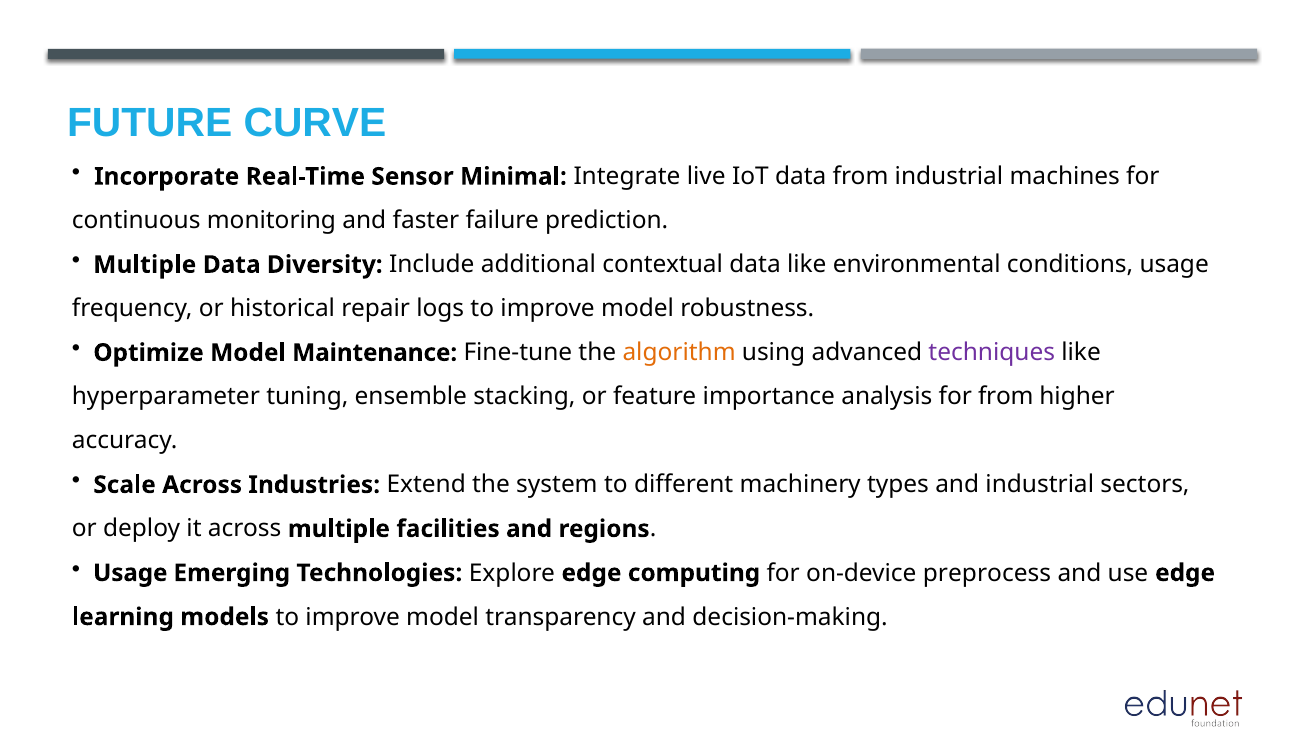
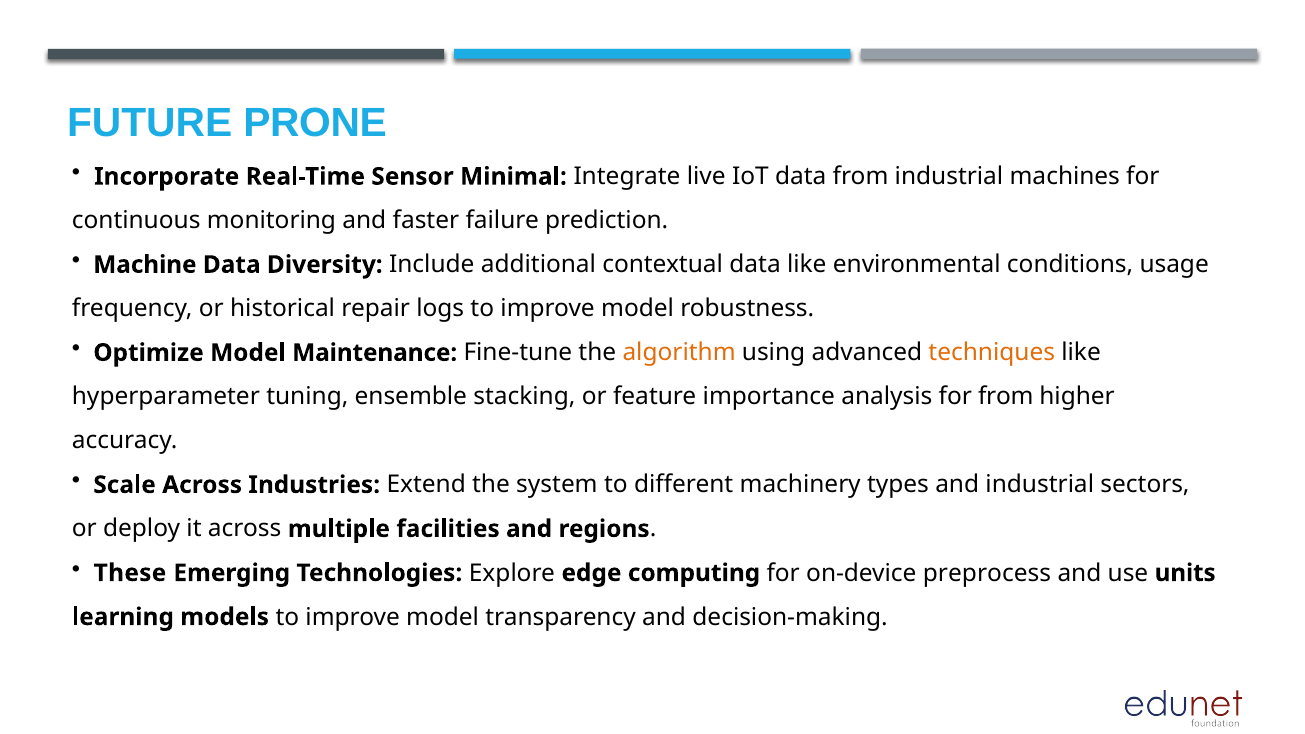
CURVE: CURVE -> PRONE (315, 123)
Multiple: Multiple -> Machine (145, 265)
techniques colour: purple -> orange (992, 353)
Usage: Usage -> These (130, 573)
use edge: edge -> units (1185, 573)
